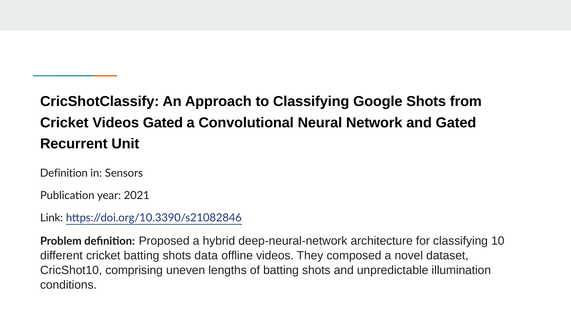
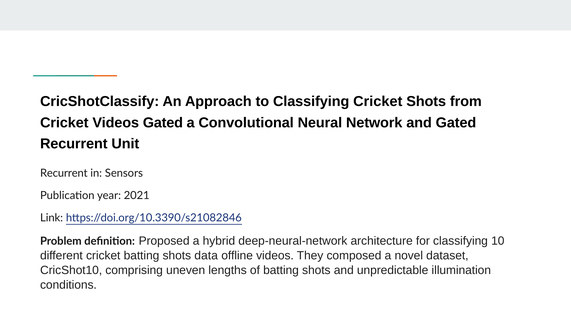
Classifying Google: Google -> Cricket (378, 102)
Definition: Definition -> Recurrent (64, 173)
